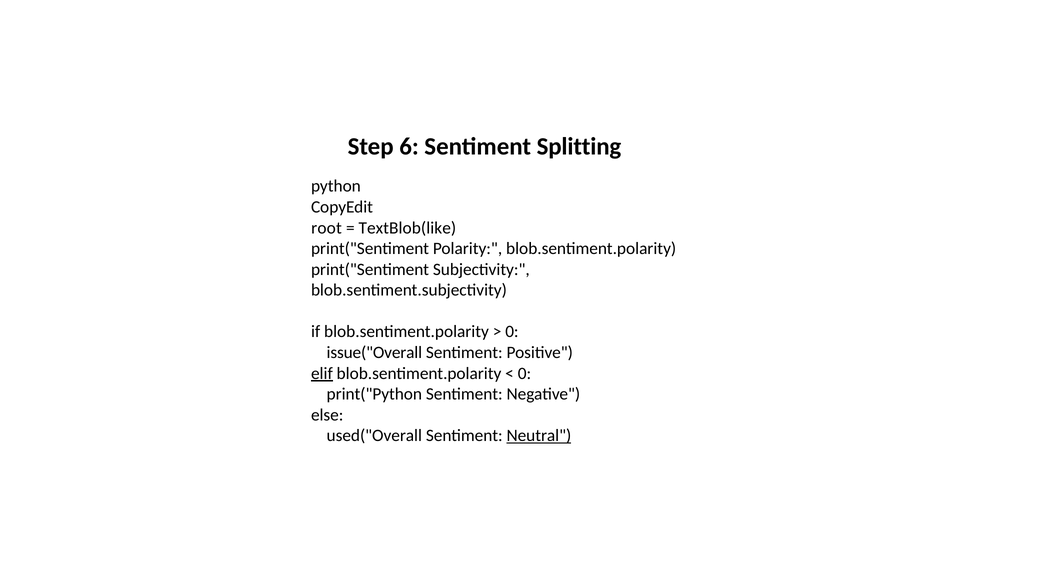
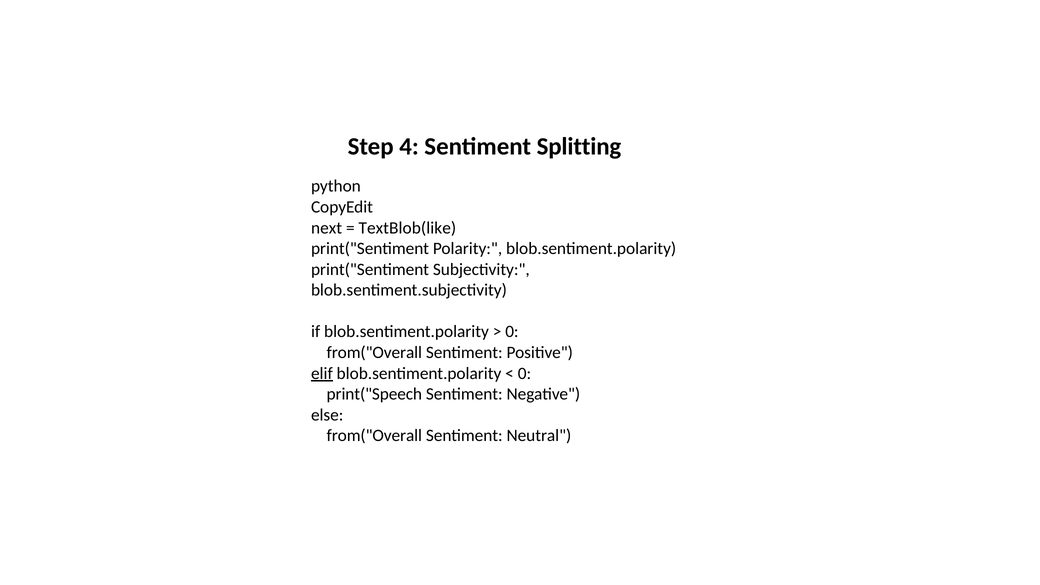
6: 6 -> 4 (409, 146)
root: root -> next (327, 228)
issue("Overall: issue("Overall -> from("Overall (374, 353)
print("Python: print("Python -> print("Speech (374, 394)
used("Overall: used("Overall -> from("Overall (374, 436)
Neutral underline: present -> none (539, 436)
